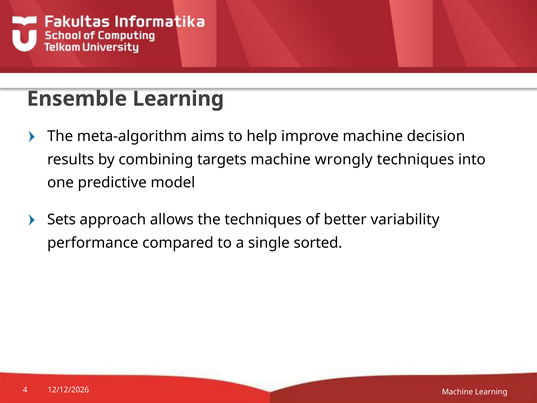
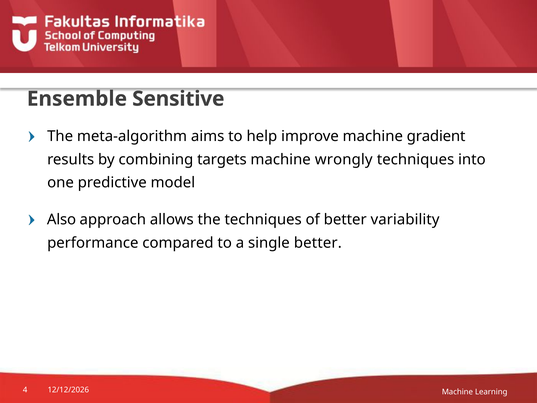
Ensemble Learning: Learning -> Sensitive (178, 99)
decision: decision -> gradient (436, 136)
Sets: Sets -> Also (62, 219)
single sorted: sorted -> better (318, 243)
